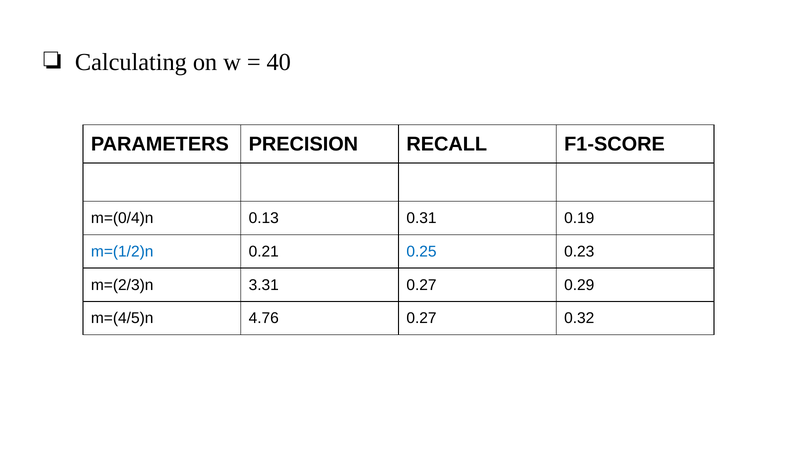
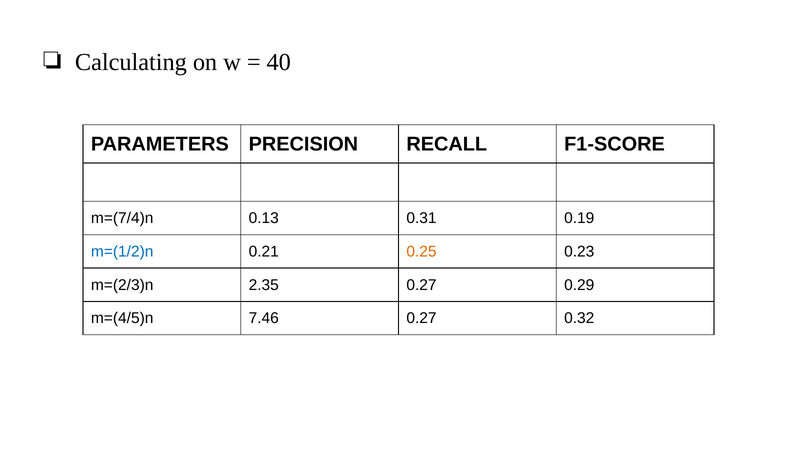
m=(0/4)n: m=(0/4)n -> m=(7/4)n (122, 218)
0.25 colour: blue -> orange (422, 251)
3.31: 3.31 -> 2.35 (264, 285)
4.76: 4.76 -> 7.46 (264, 318)
